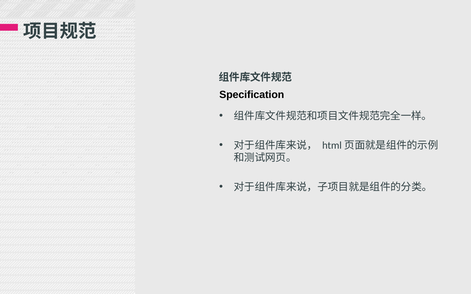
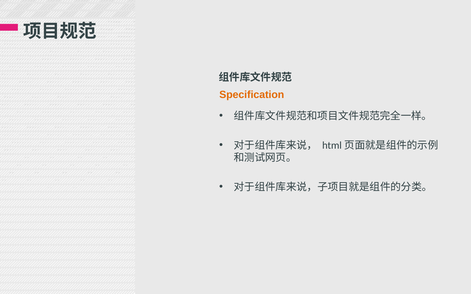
Specification colour: black -> orange (252, 95)
